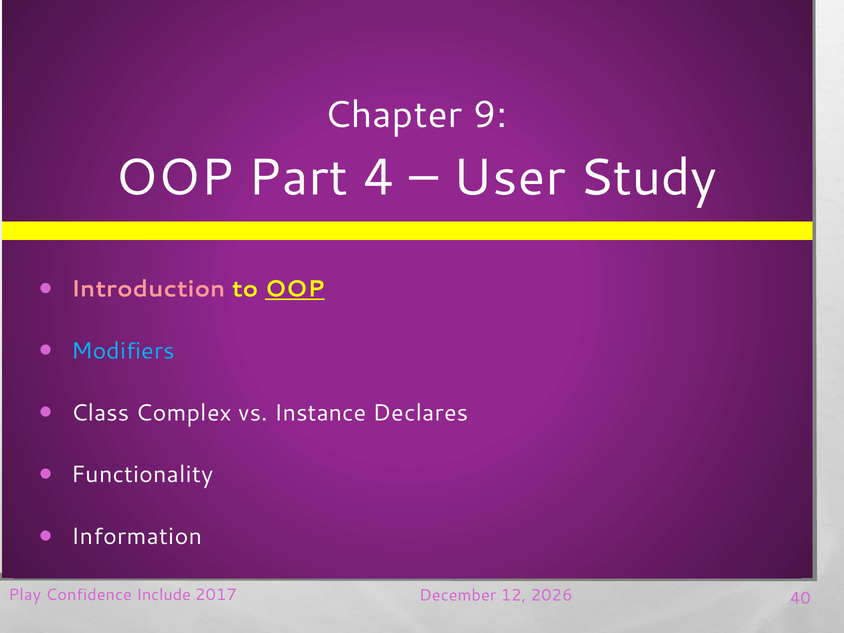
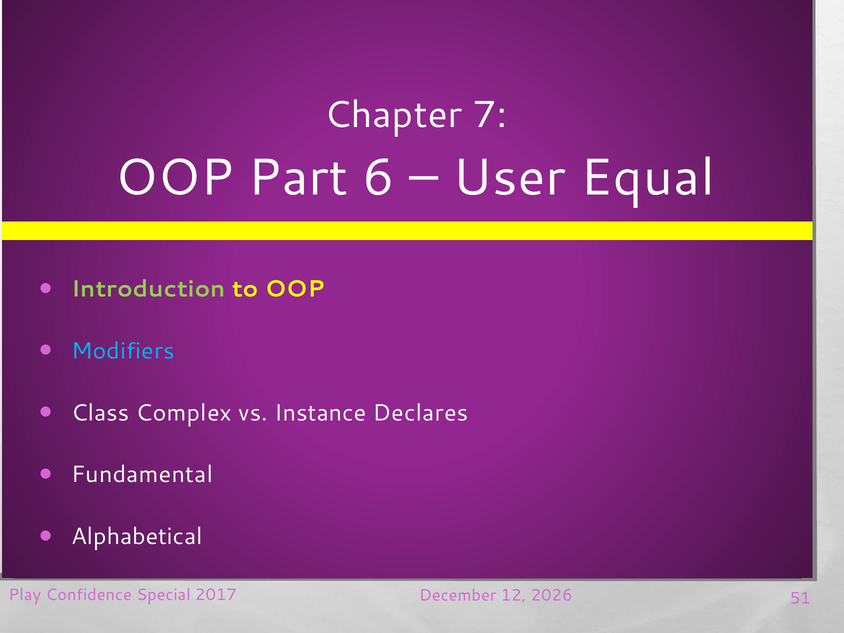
9: 9 -> 7 (490, 115)
4: 4 -> 6 (379, 178)
Study: Study -> Equal (647, 178)
Introduction colour: pink -> light green (148, 289)
OOP underline: present -> none (295, 289)
Functionality: Functionality -> Fundamental (142, 475)
Information: Information -> Alphabetical (137, 537)
Include: Include -> Special (164, 595)
40: 40 -> 51 (800, 598)
